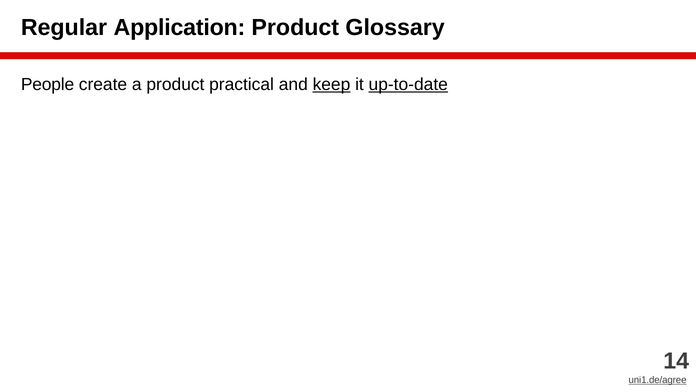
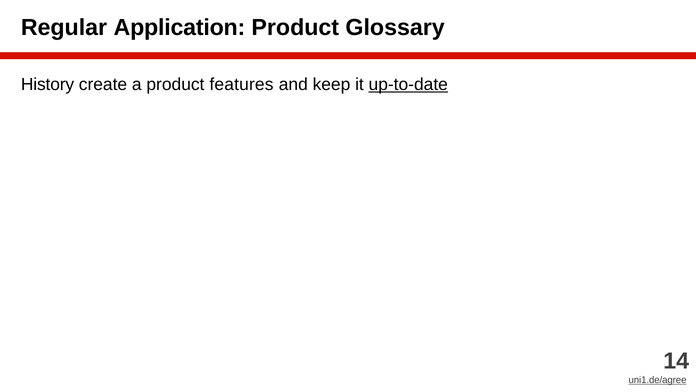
People: People -> History (48, 84)
practical: practical -> features (241, 84)
keep underline: present -> none (331, 84)
